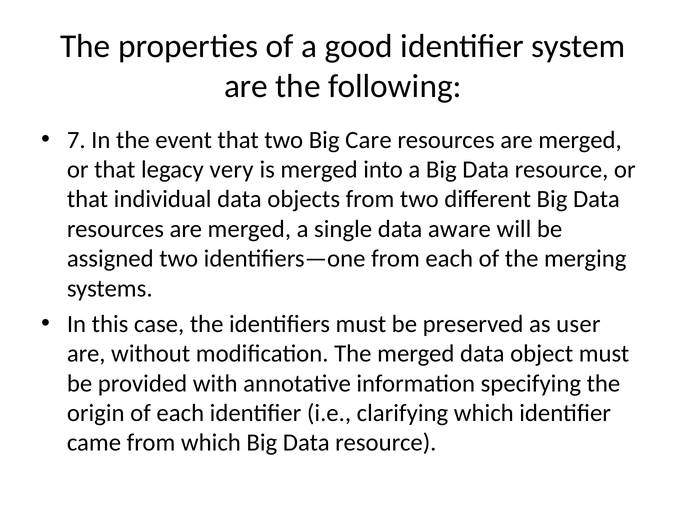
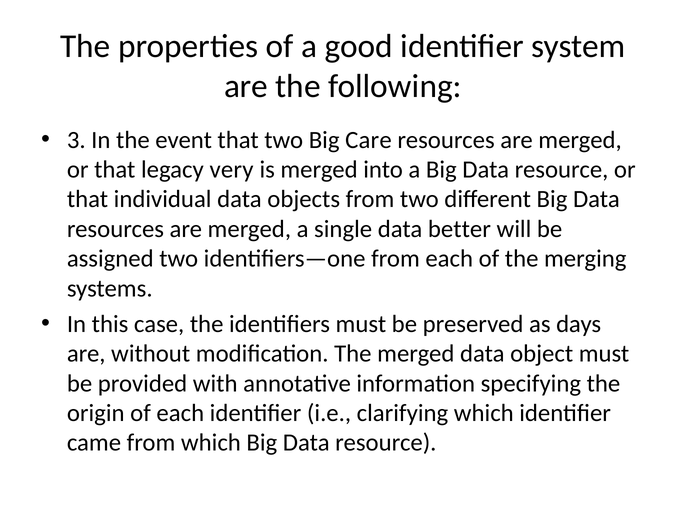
7: 7 -> 3 (76, 140)
aware: aware -> better (459, 229)
user: user -> days (579, 324)
